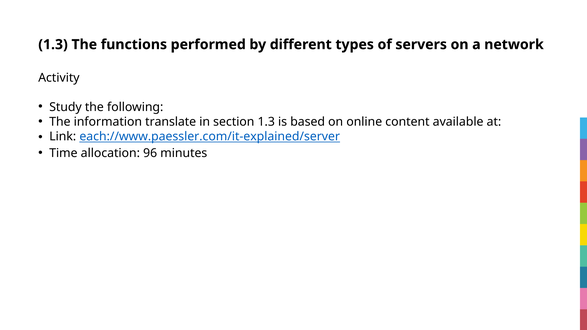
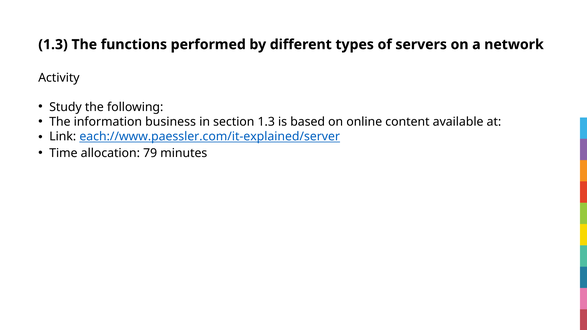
translate: translate -> business (171, 122)
96: 96 -> 79 (150, 153)
